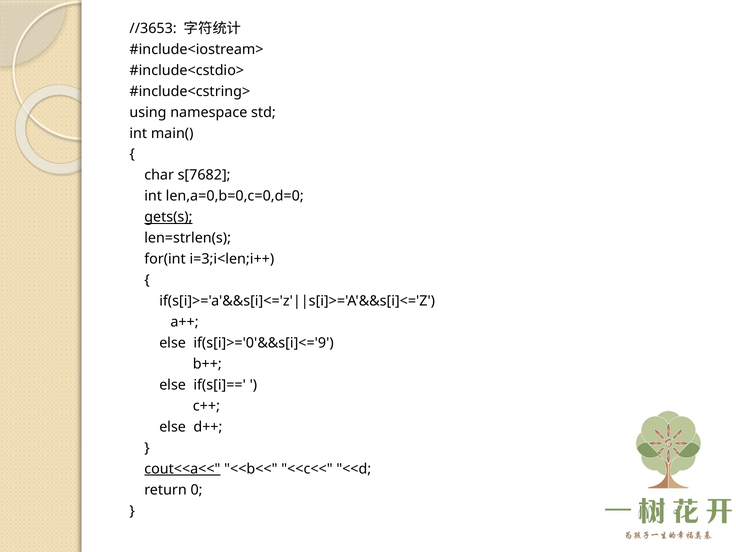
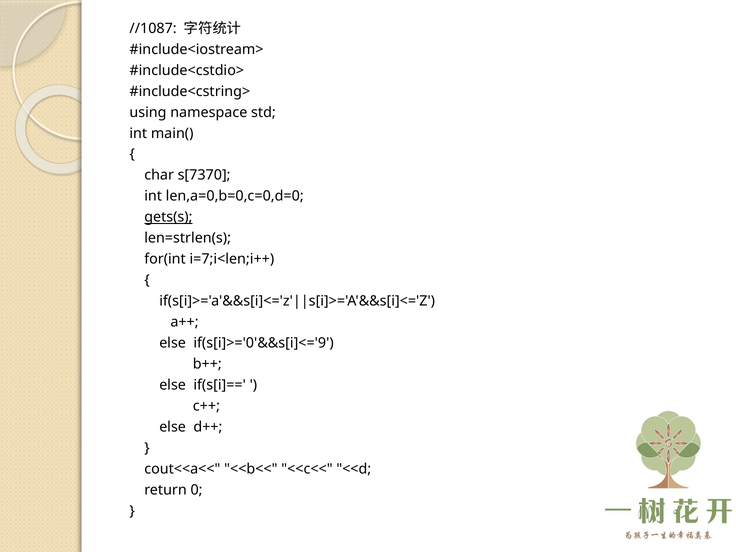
//3653: //3653 -> //1087 (153, 28)
s[7682: s[7682 -> s[7370 (204, 175)
i=3;i<len;i++: i=3;i<len;i++ -> i=7;i<len;i++ (232, 259)
cout<<a<< underline: present -> none (182, 469)
